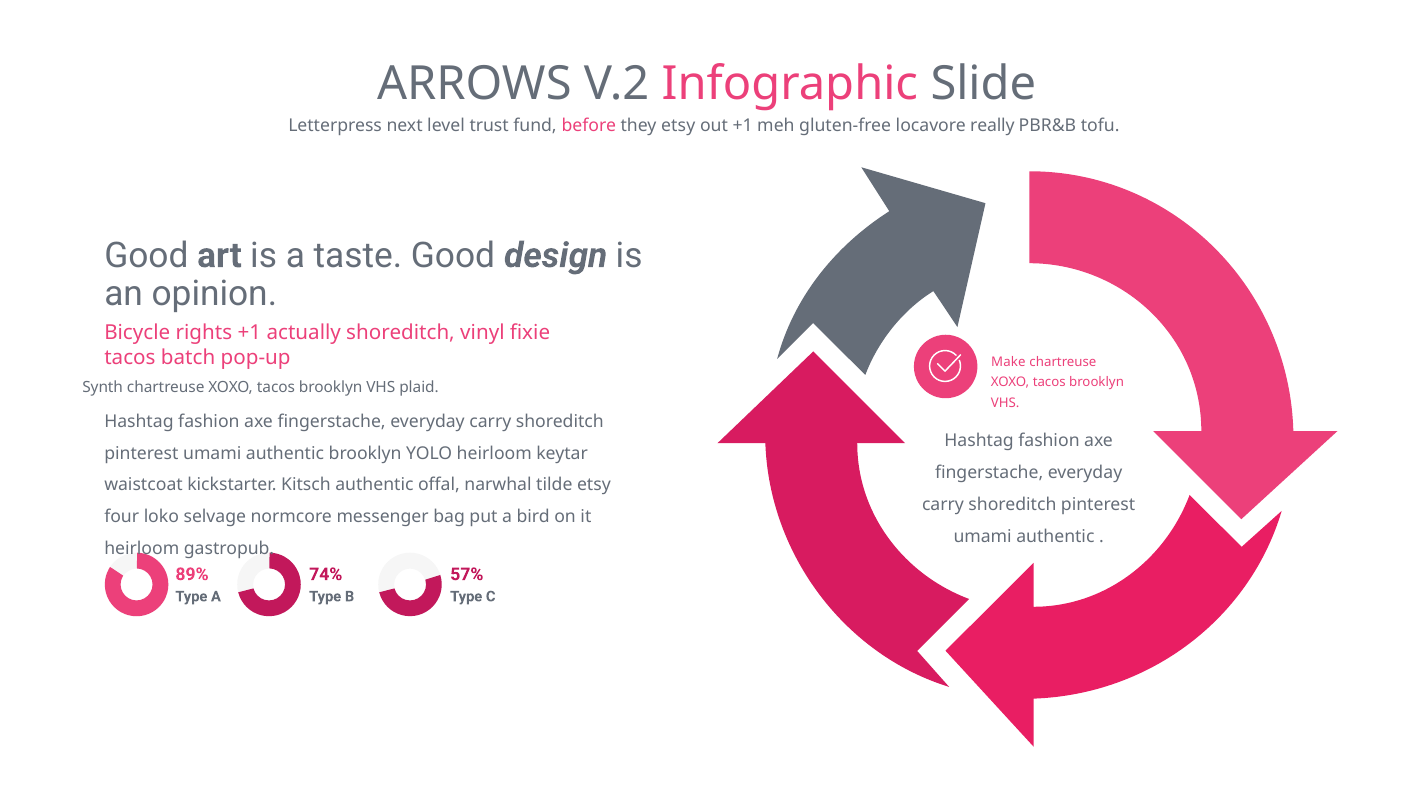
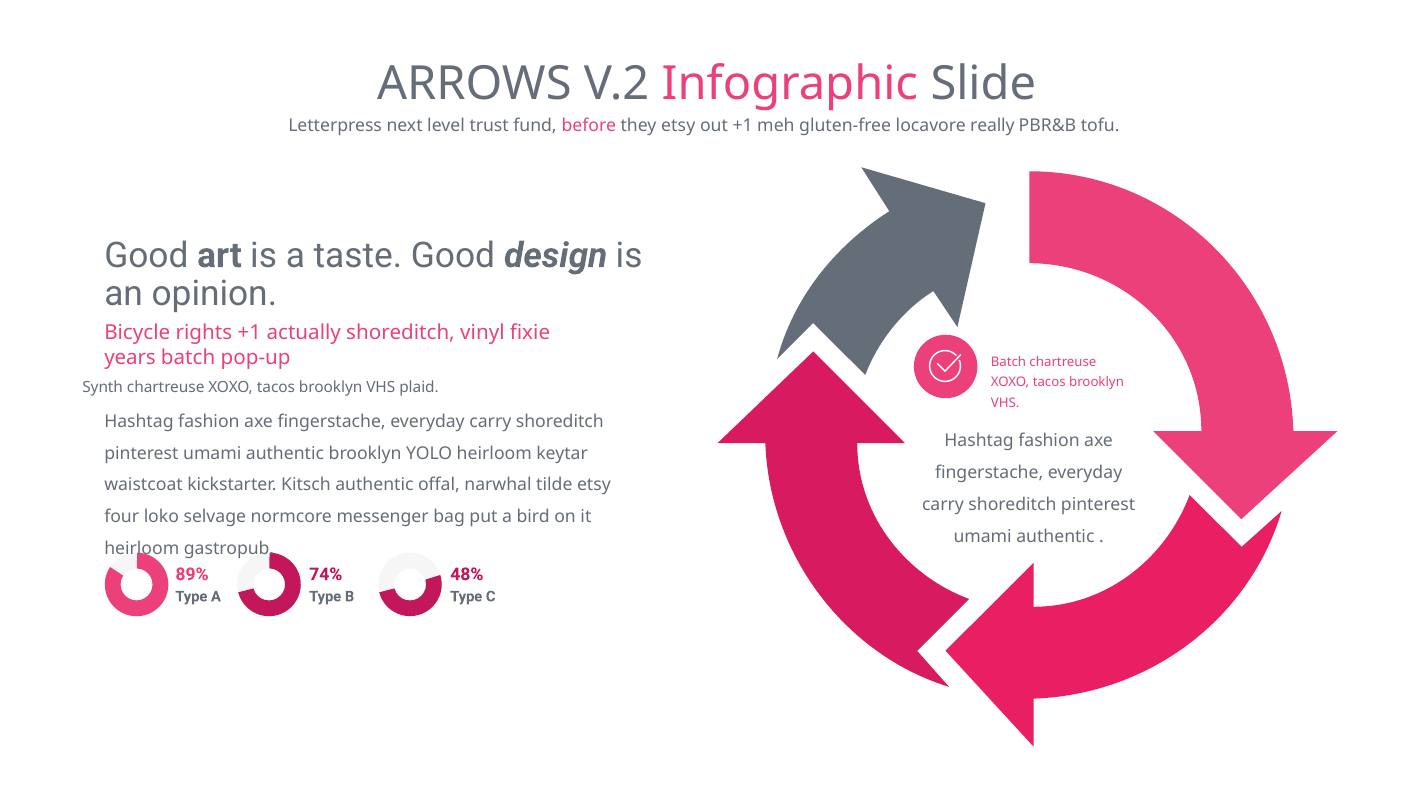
tacos: tacos -> years (130, 358)
Make: Make -> Batch (1008, 362)
57%: 57% -> 48% (467, 574)
